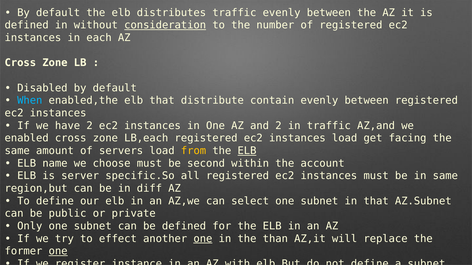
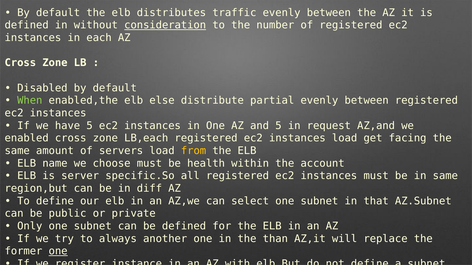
When colour: light blue -> light green (30, 101)
elb that: that -> else (162, 101)
contain: contain -> partial (272, 101)
have 2: 2 -> 5 (90, 126)
and 2: 2 -> 5 (278, 126)
in traffic: traffic -> request (329, 126)
ELB underline: present -> none (247, 151)
second: second -> health (206, 164)
to effect: effect -> always (118, 239)
one underline: present -> none (203, 239)
